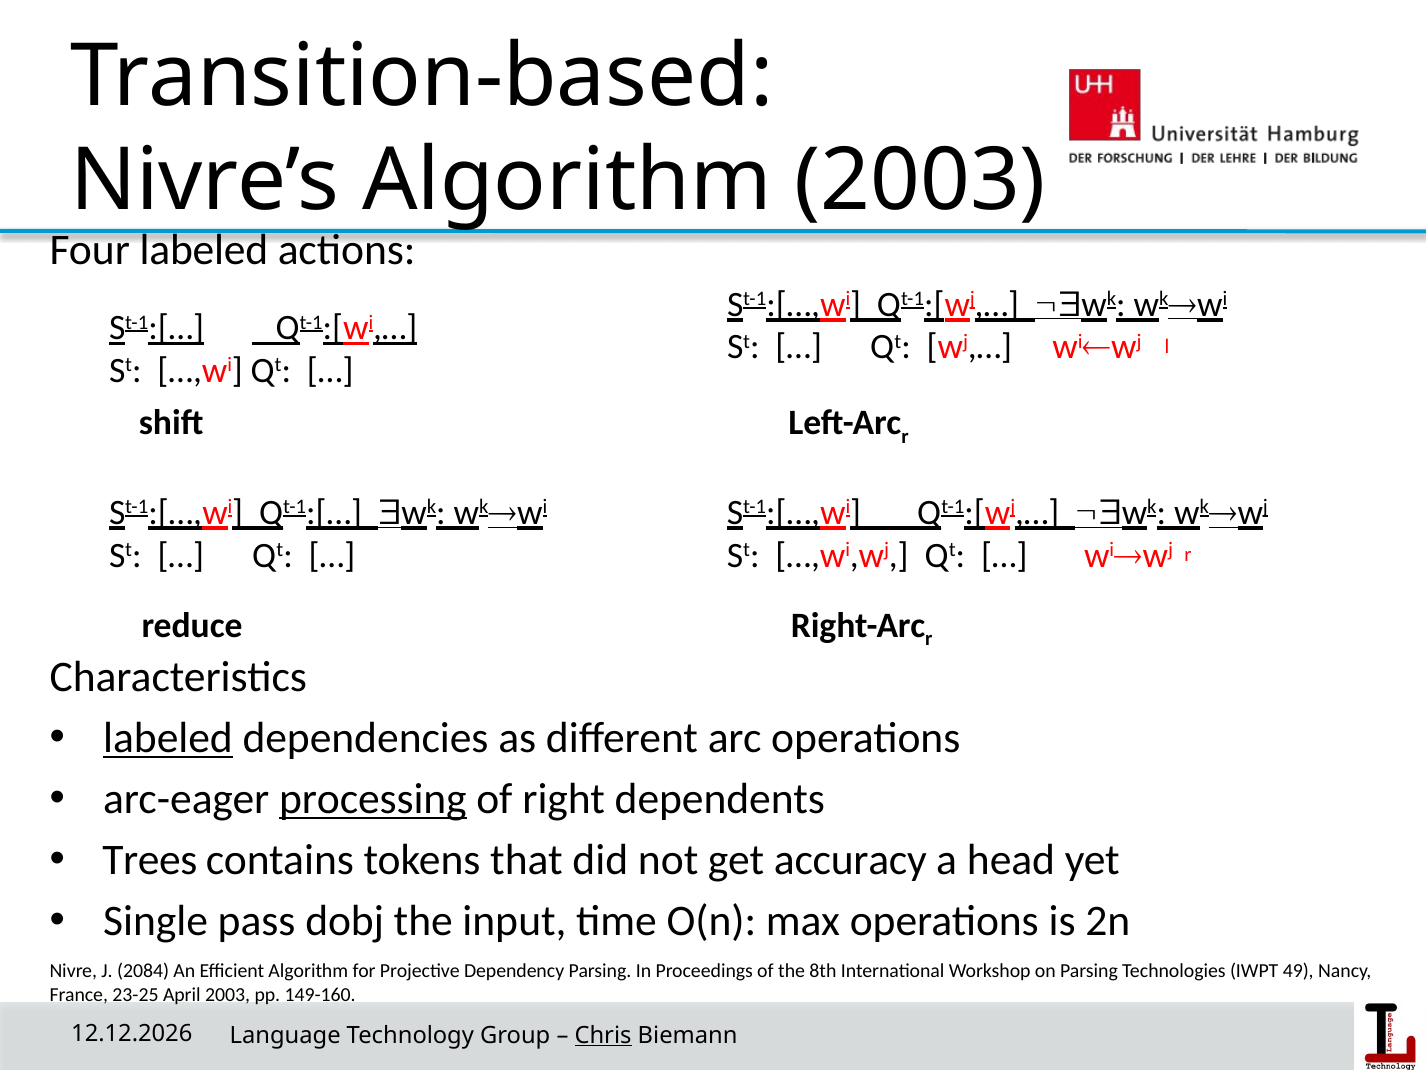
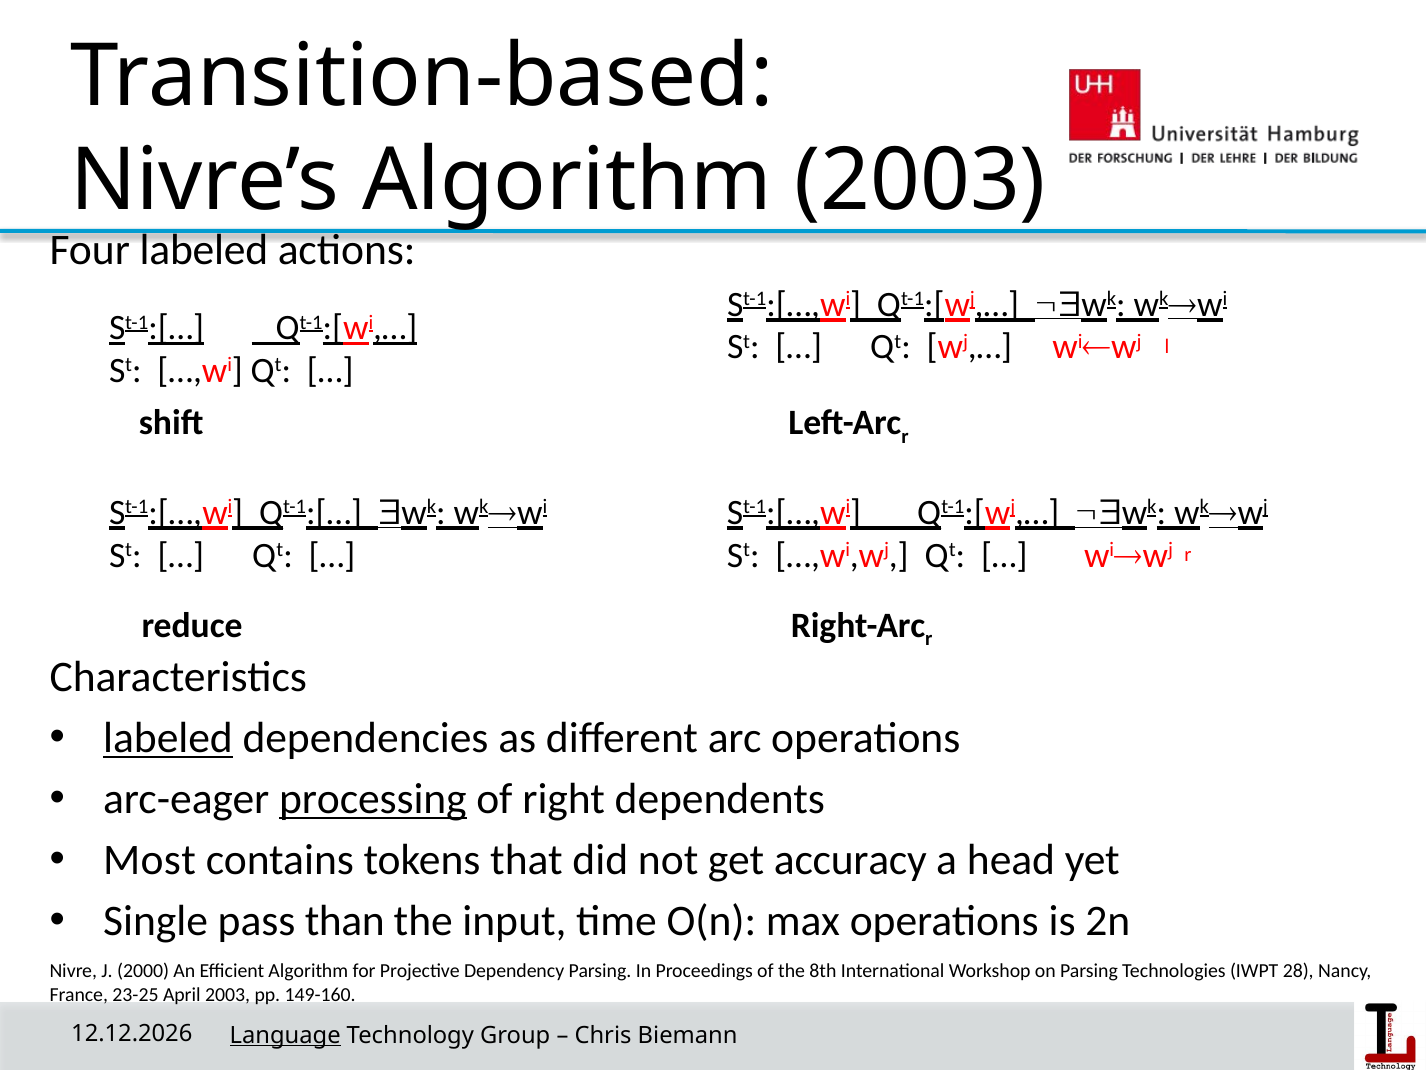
Trees: Trees -> Most (150, 860)
dobj: dobj -> than (345, 921)
2084: 2084 -> 2000 (143, 971)
49: 49 -> 28 (1298, 971)
Language underline: none -> present (285, 1035)
Chris underline: present -> none (603, 1035)
